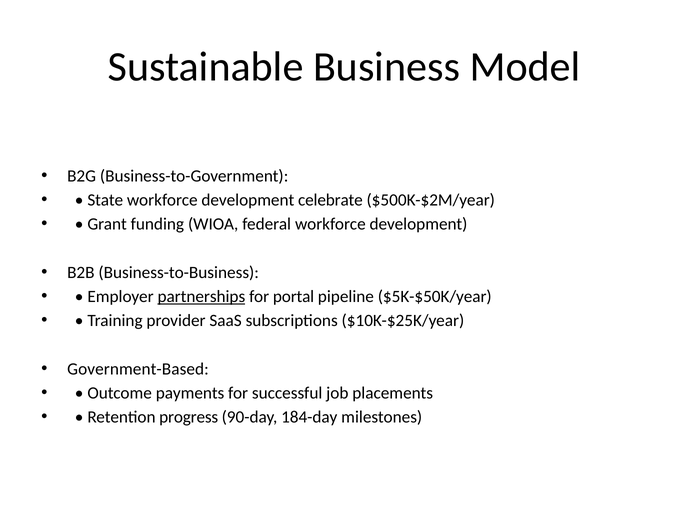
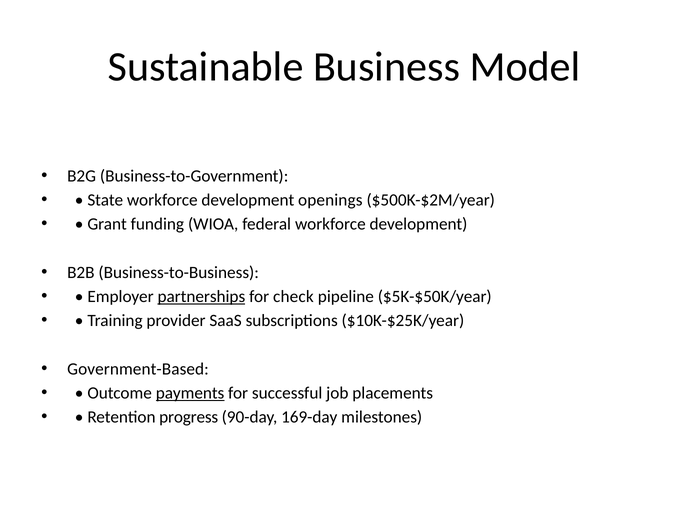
celebrate: celebrate -> openings (330, 200)
portal: portal -> check (293, 296)
payments underline: none -> present (190, 393)
184-day: 184-day -> 169-day (309, 417)
